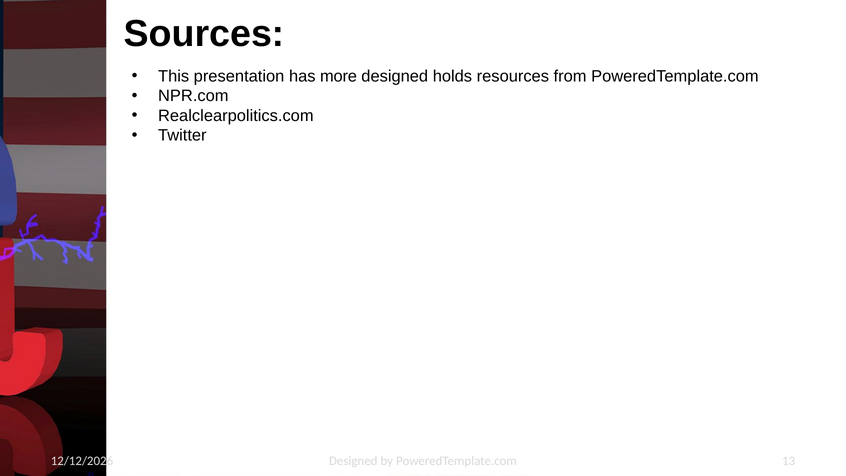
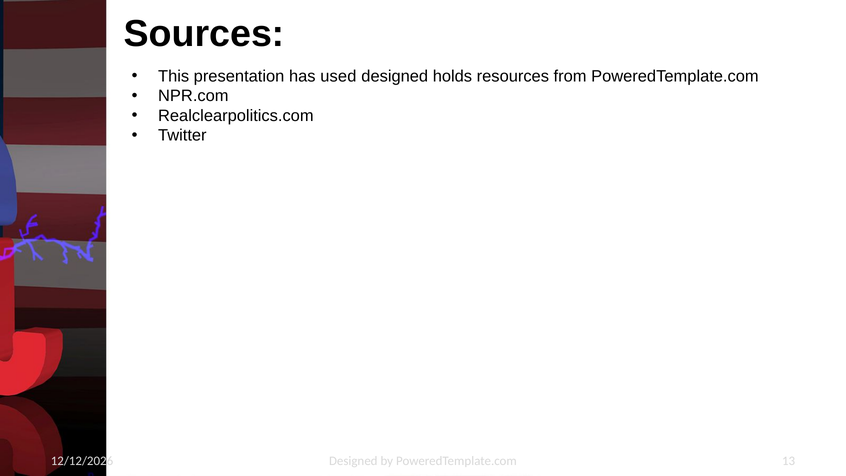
more: more -> used (338, 76)
